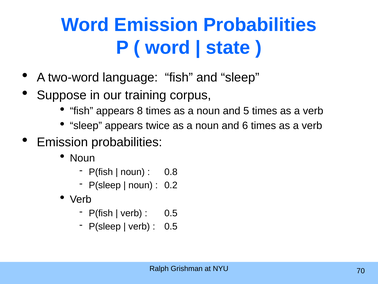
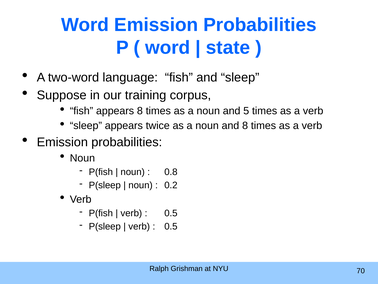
and 6: 6 -> 8 (245, 126)
